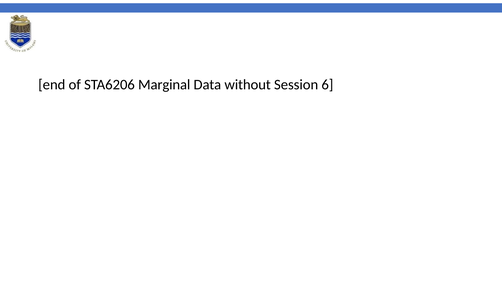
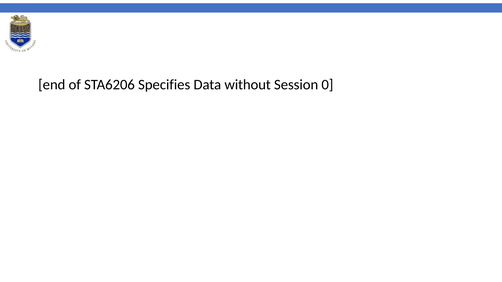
Marginal: Marginal -> Specifies (164, 85)
6: 6 -> 0 (327, 85)
